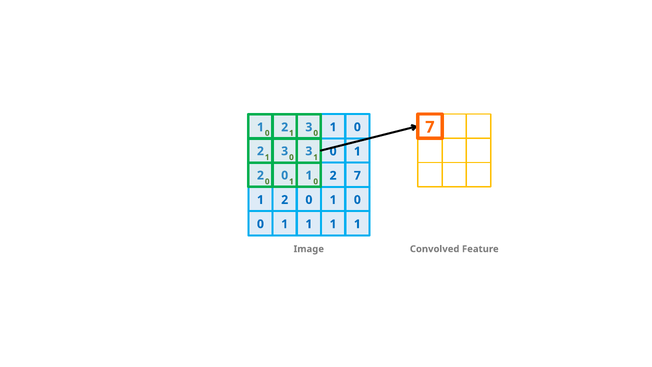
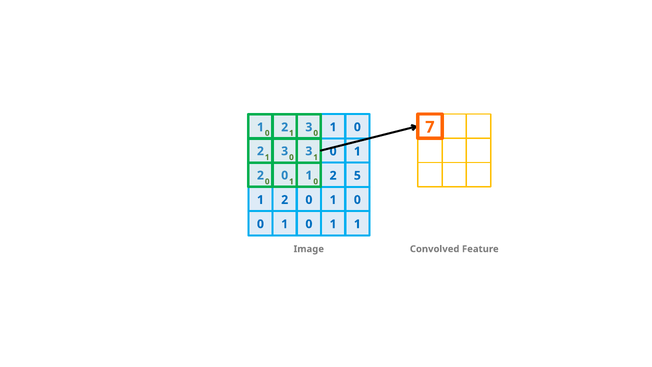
2 7: 7 -> 5 (357, 176)
1: 1 -> 0 (309, 224)
